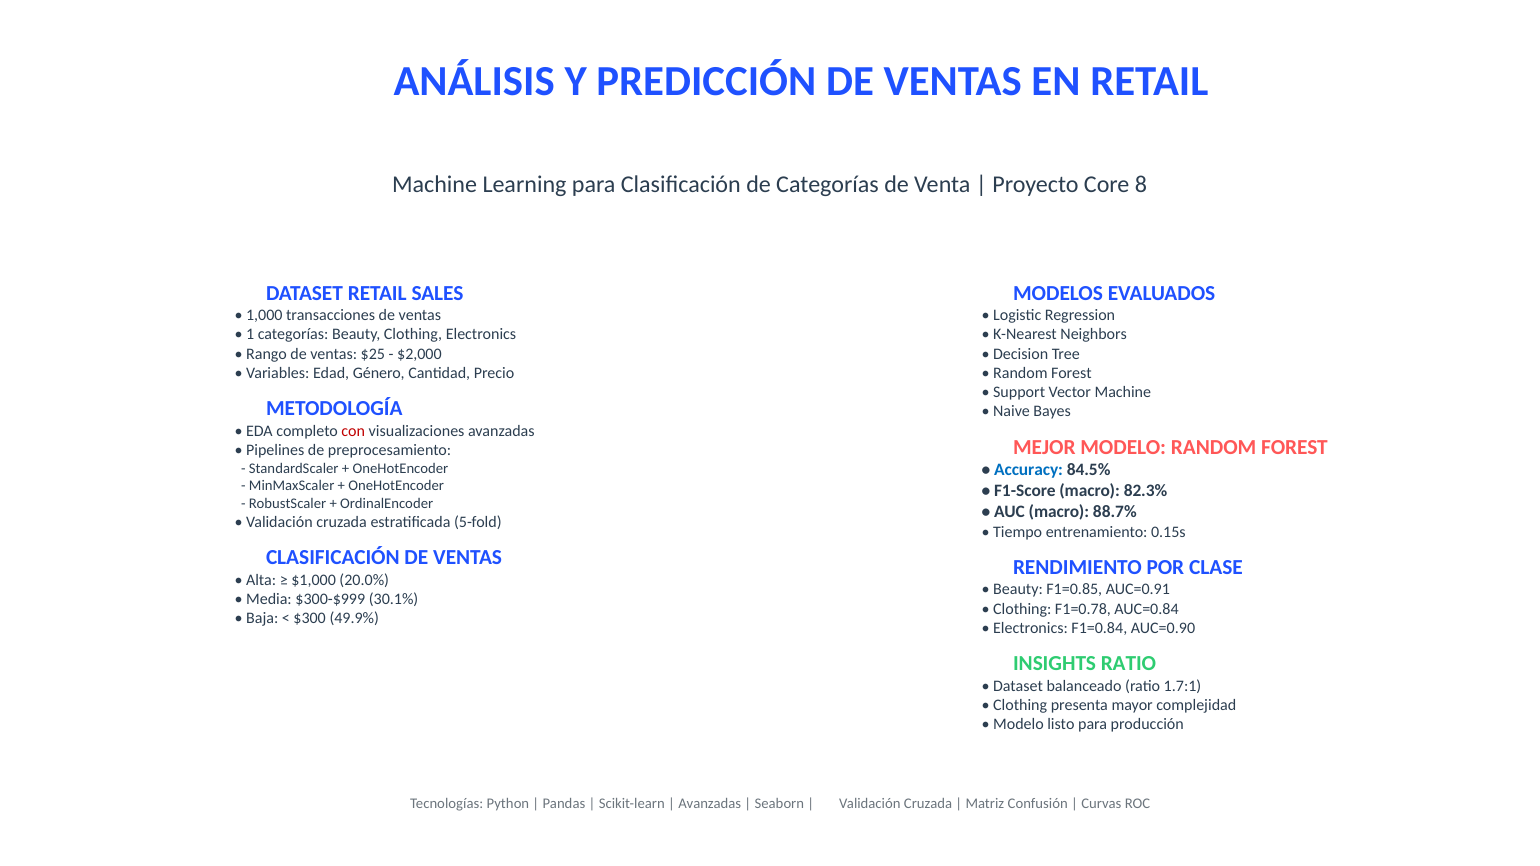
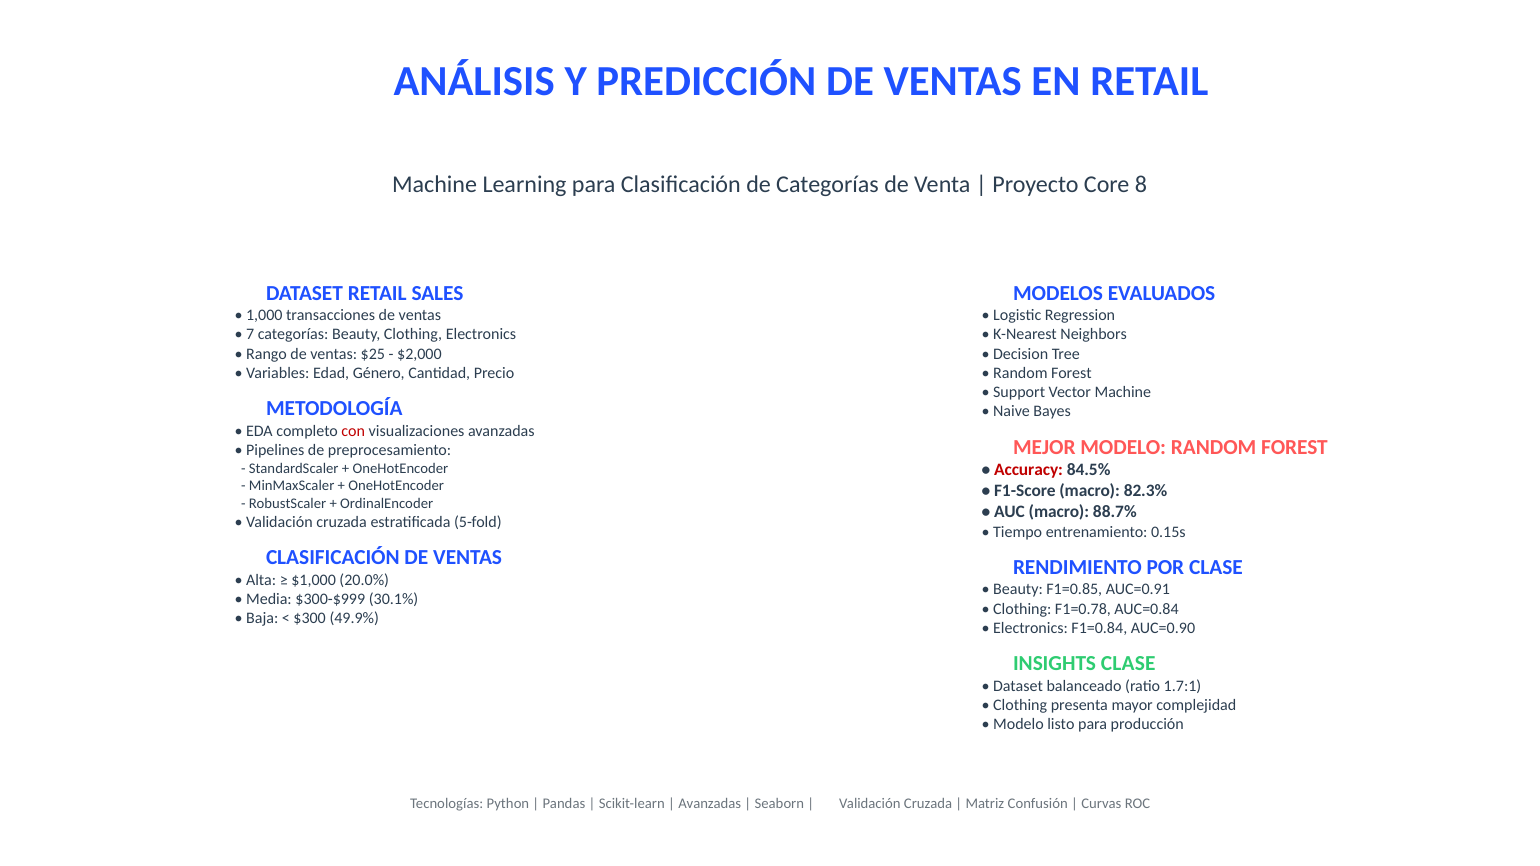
1: 1 -> 7 (250, 335)
Accuracy colour: blue -> red (1029, 470)
RATIO: RATIO -> CLASE (1128, 664)
